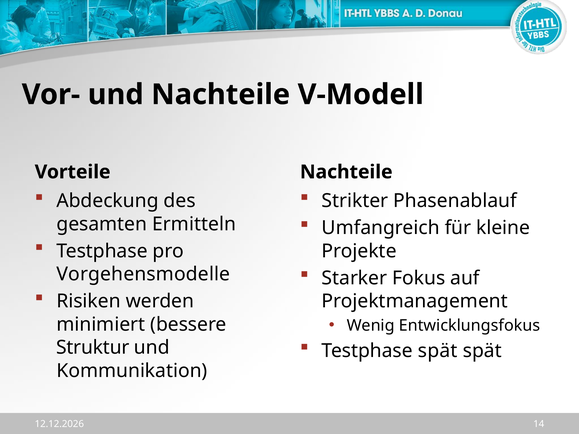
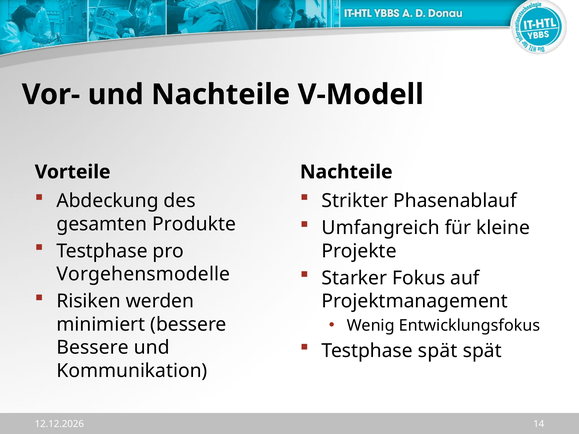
Ermitteln: Ermitteln -> Produkte (194, 224)
Struktur: Struktur -> Bessere (93, 348)
